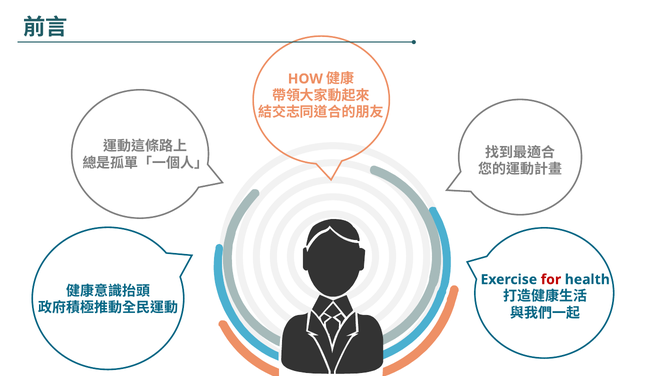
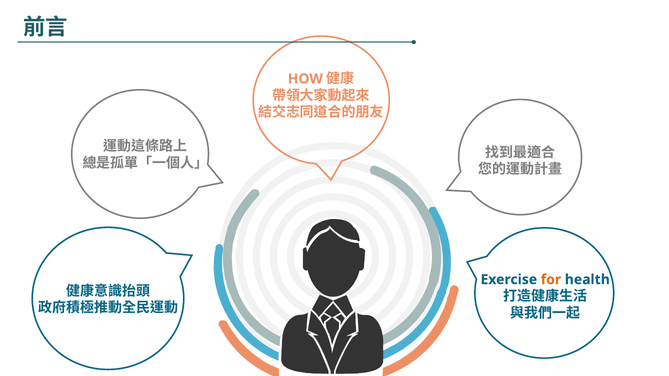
for colour: red -> orange (551, 280)
